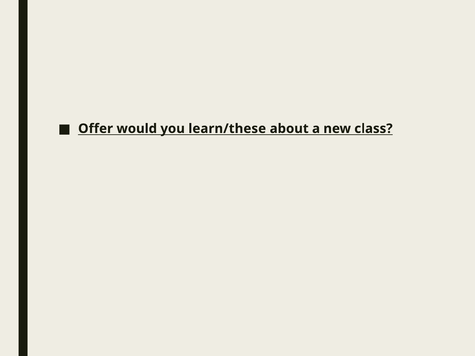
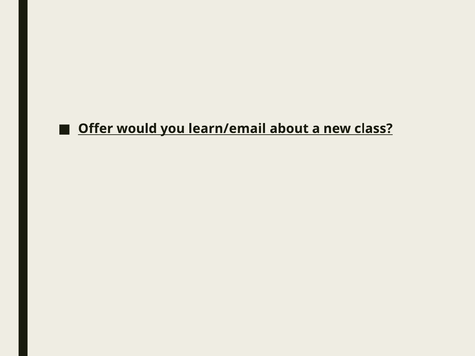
learn/these: learn/these -> learn/email (227, 129)
